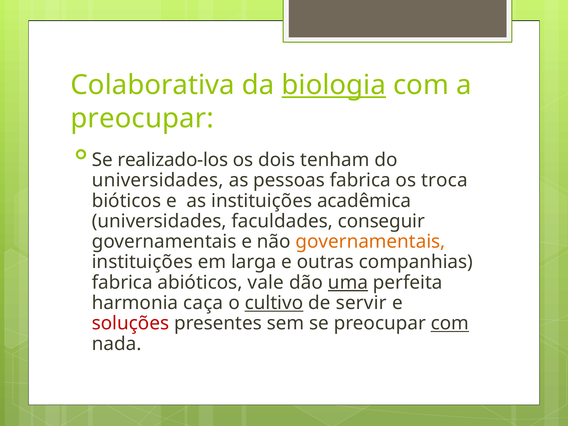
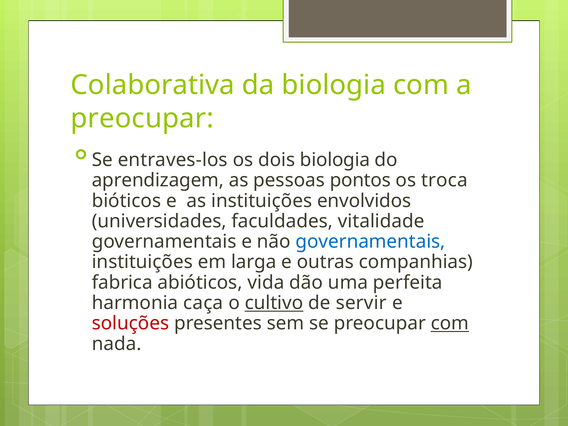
biologia underline: present -> none (334, 85)
realizado-los: realizado-los -> entraves-los (173, 160)
dois tenham: tenham -> biologia (335, 160)
universidades: universidades -> aprendizagem (158, 180)
pessoas fabrica: fabrica -> pontos (360, 180)
acadêmica: acadêmica -> envolvidos (364, 201)
conseguir: conseguir -> vitalidade (381, 221)
governamentais colour: orange -> blue (370, 242)
vale: vale -> vida (266, 283)
uma underline: present -> none (348, 283)
